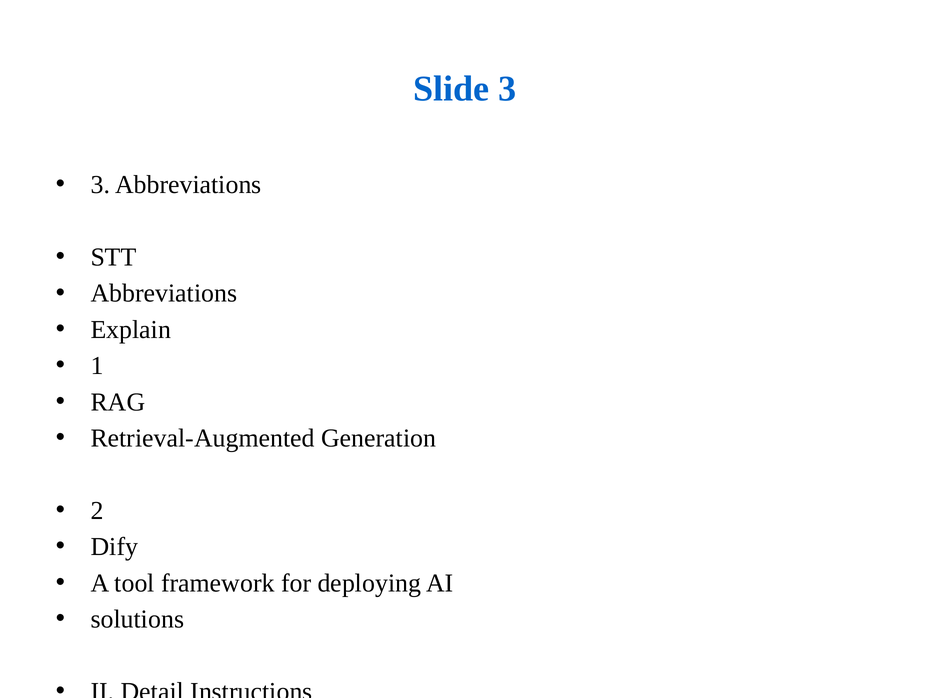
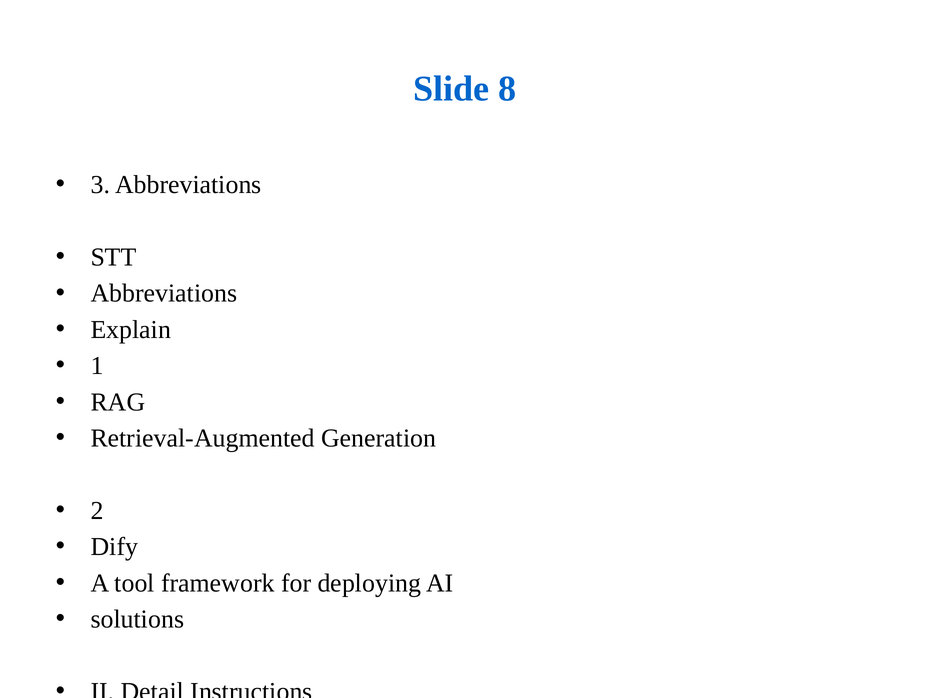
Slide 3: 3 -> 8 (508, 89)
